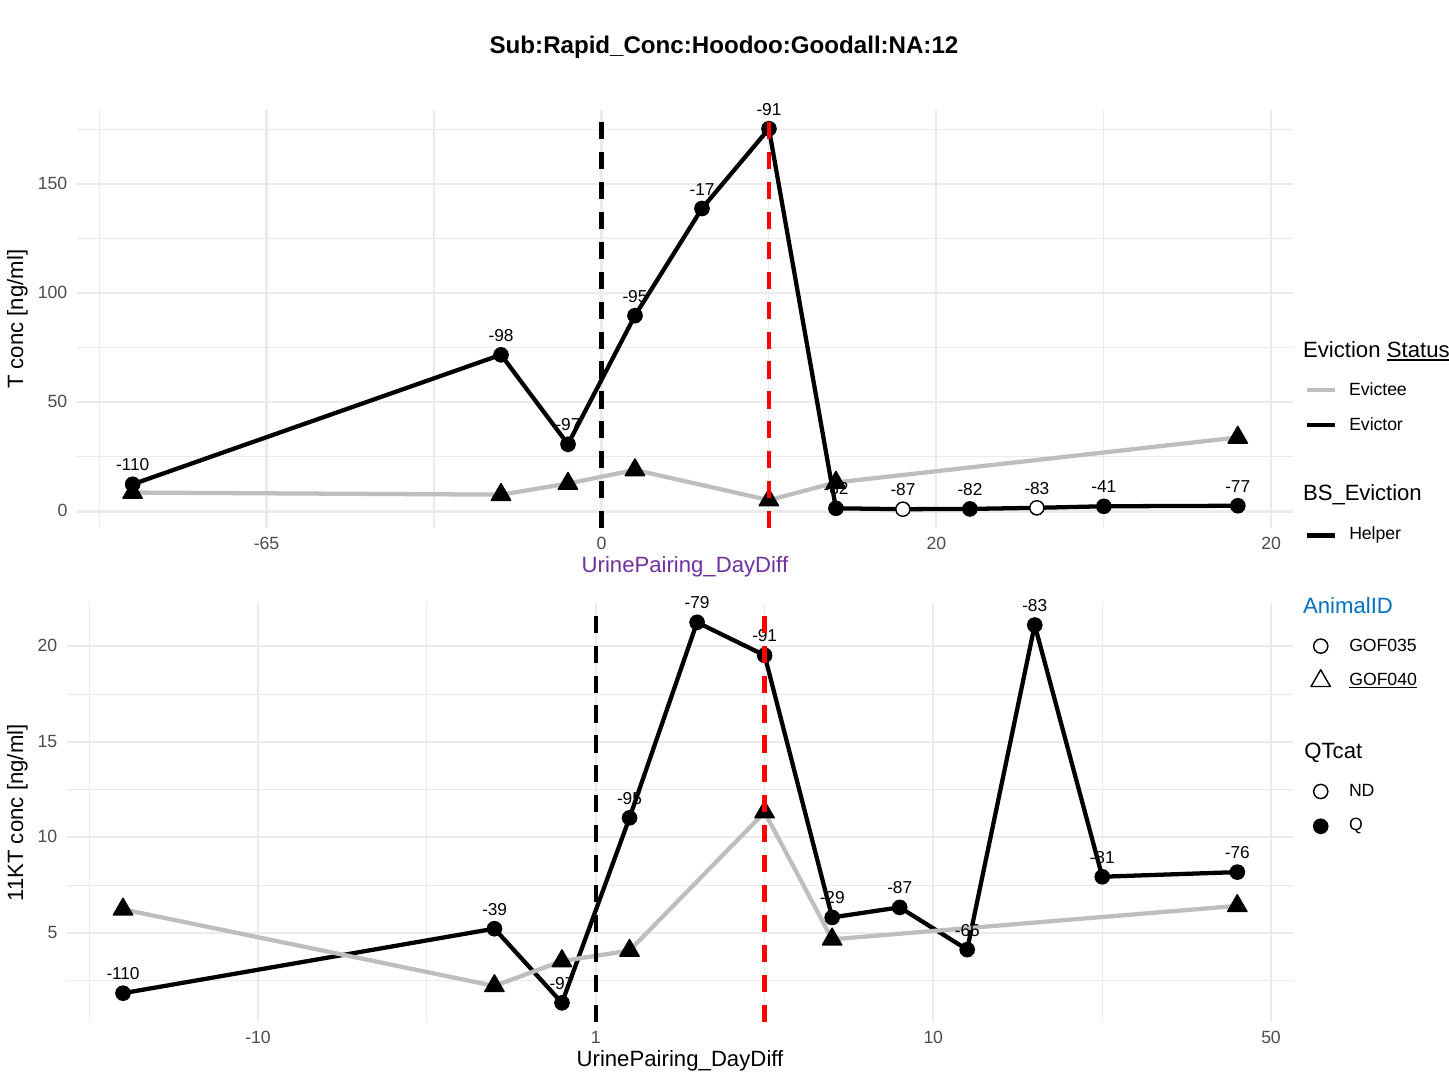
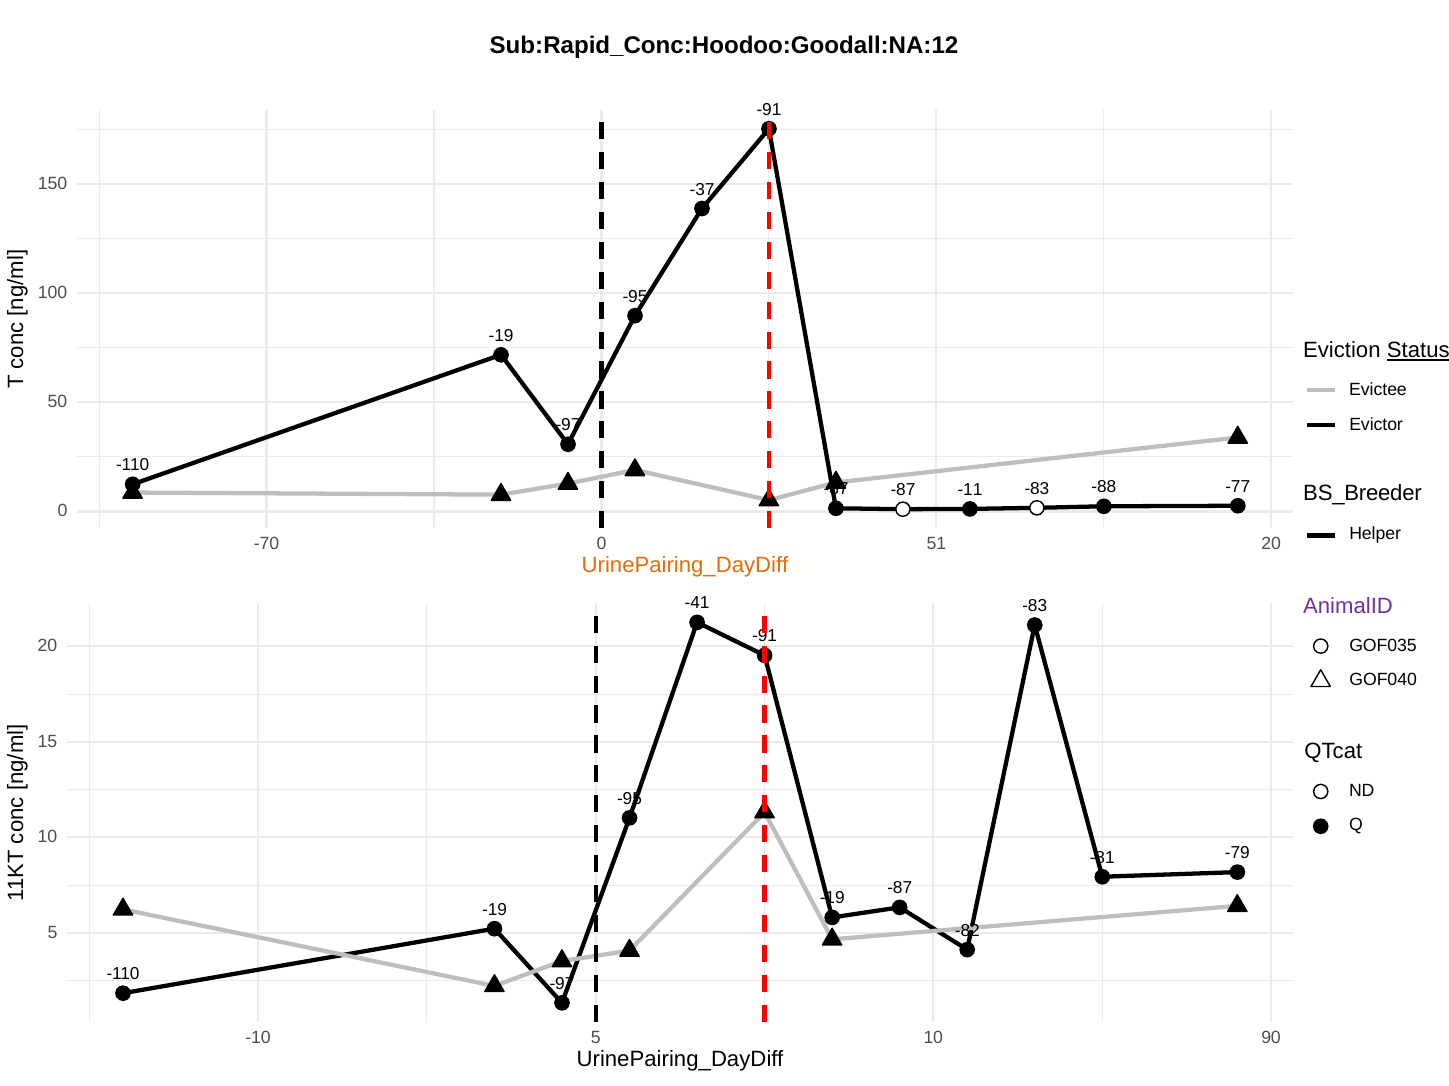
-17: -17 -> -37 (702, 189)
-98: -98 -> -19 (501, 336)
-82: -82 -> -87 (836, 489)
-87 -82: -82 -> -11 (970, 490)
-41: -41 -> -88 (1104, 488)
BS_Eviction: BS_Eviction -> BS_Breeder (1363, 494)
-65: -65 -> -70 (267, 544)
0 20: 20 -> 51 (936, 544)
UrinePairing_DayDiff colour: purple -> orange (685, 566)
-79: -79 -> -41 (697, 604)
AnimalID colour: blue -> purple (1348, 607)
GOF040 underline: present -> none (1383, 681)
-76: -76 -> -79 (1237, 854)
-29: -29 -> -19 (832, 899)
-39: -39 -> -19 (495, 910)
-65: -65 -> -82 (967, 931)
-10 1: 1 -> 5 (596, 1038)
10 50: 50 -> 90 (1271, 1038)
